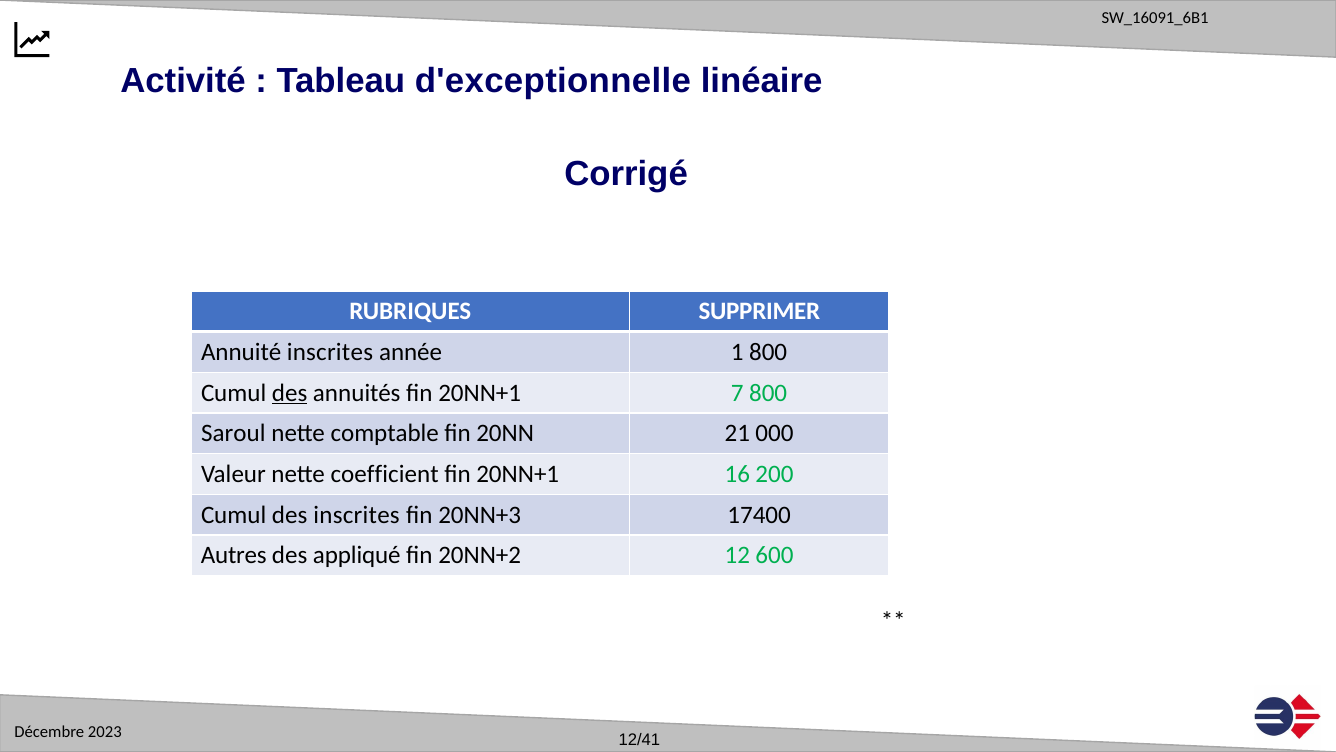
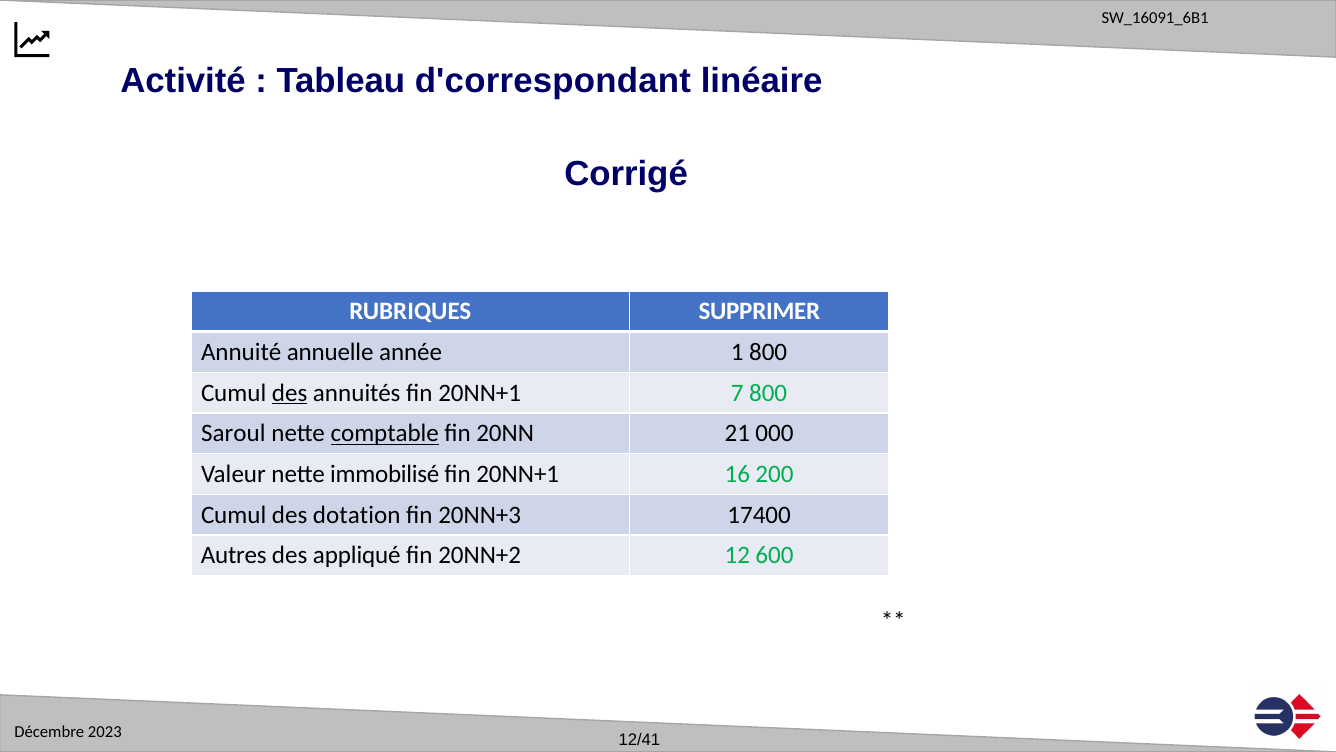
d'exceptionnelle: d'exceptionnelle -> d'correspondant (553, 81)
Annuité inscrites: inscrites -> annuelle (330, 352)
comptable underline: none -> present (385, 433)
coefficient: coefficient -> immobilisé (385, 474)
des inscrites: inscrites -> dotation (357, 515)
